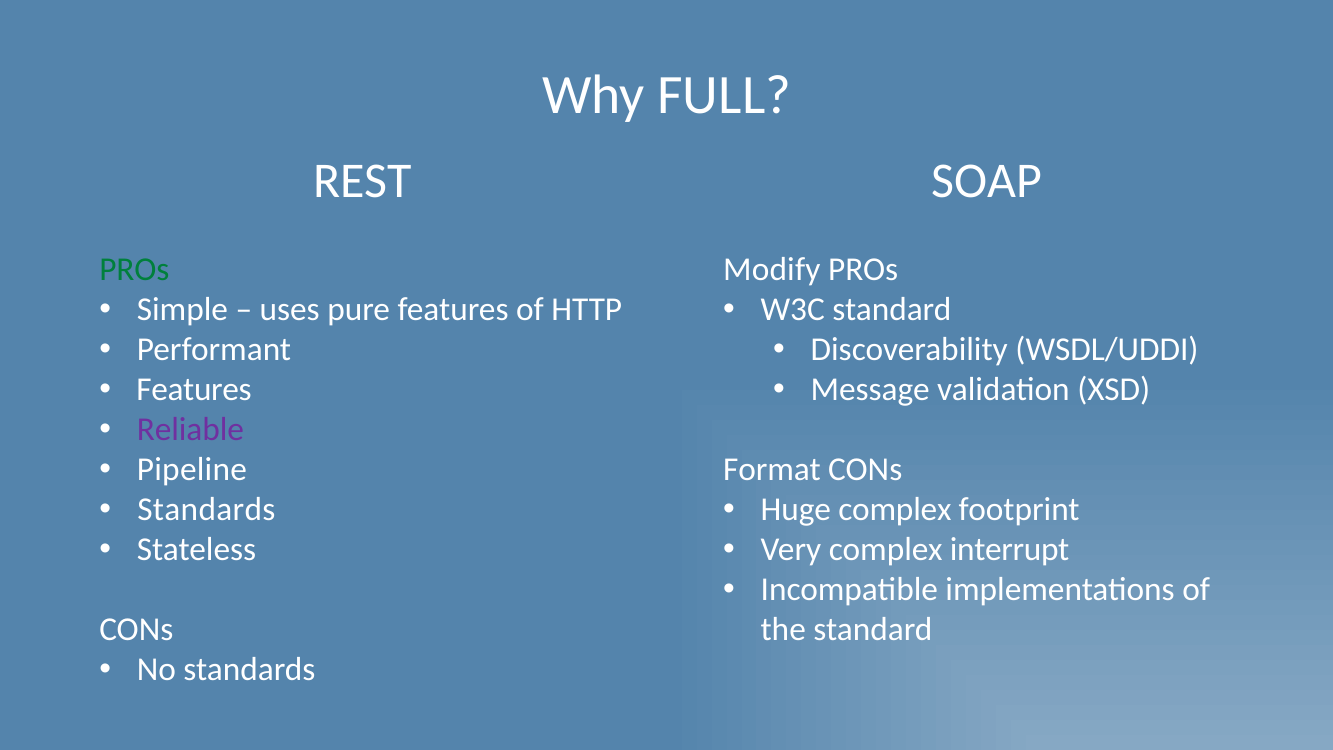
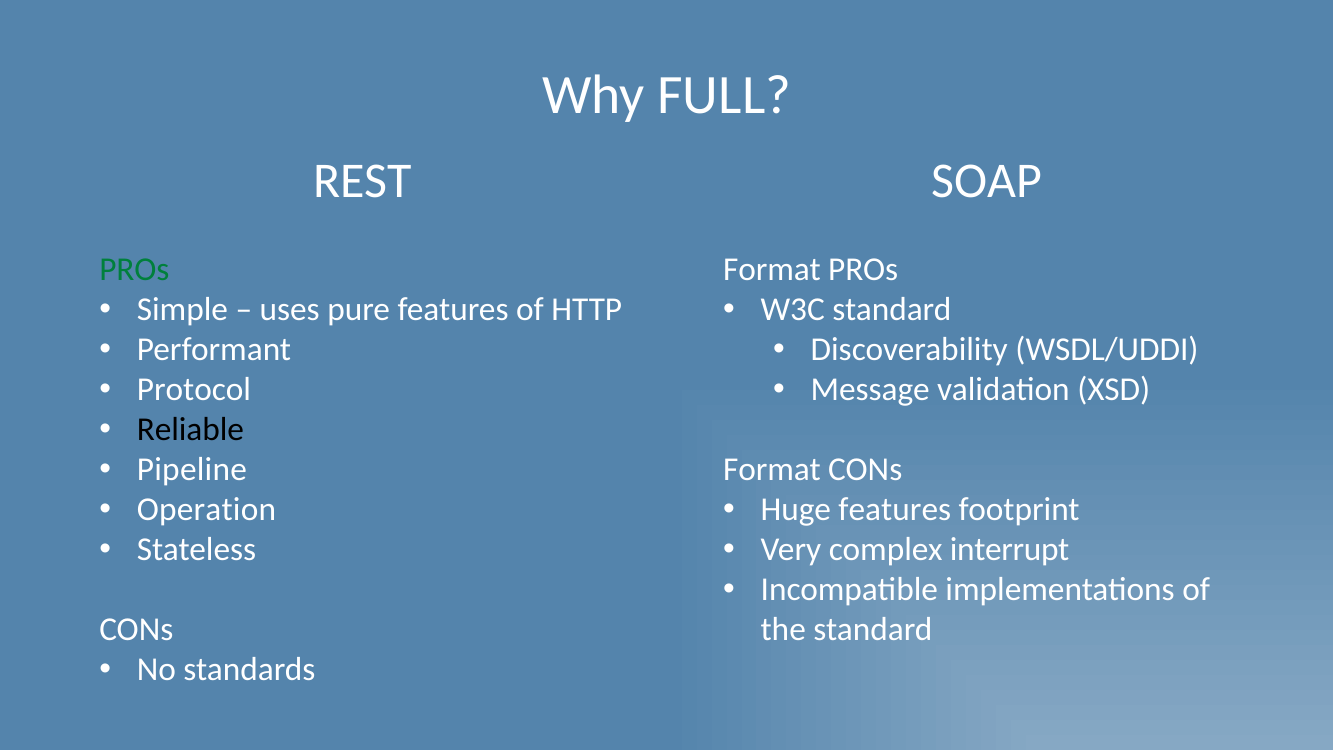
Modify: Modify -> Format (772, 270)
Features: Features -> Protocol (194, 390)
Reliable colour: purple -> black (190, 430)
Standards: Standards -> Operation (206, 510)
Huge complex: complex -> features (895, 510)
